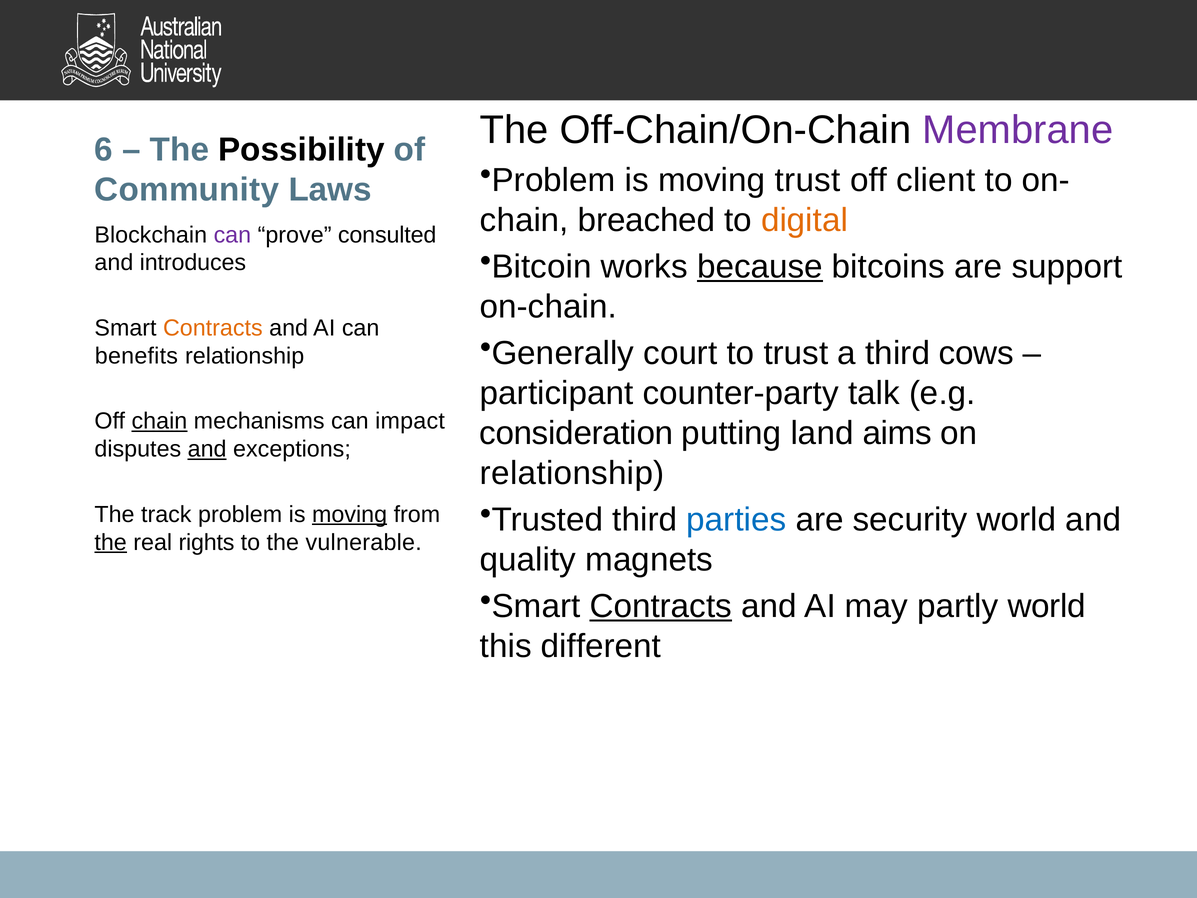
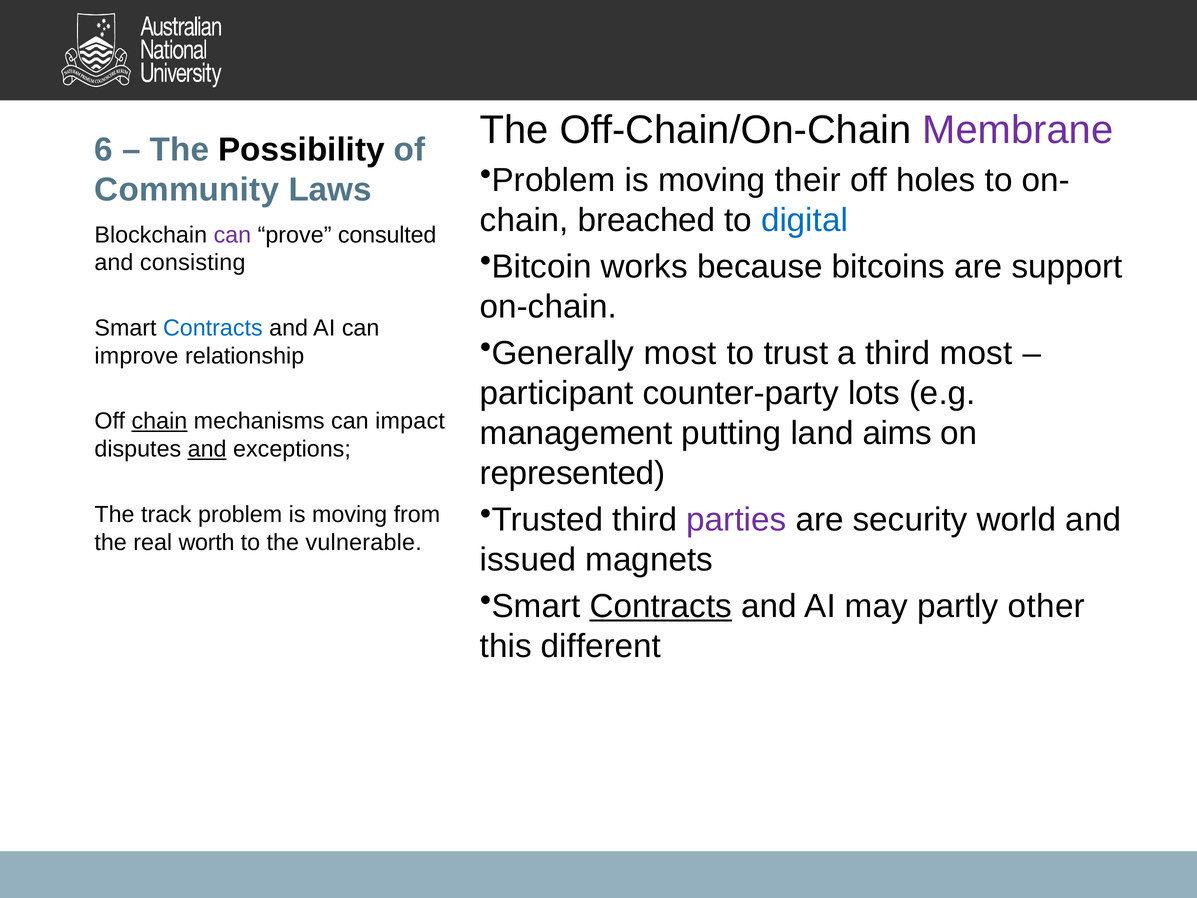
moving trust: trust -> their (808, 180)
client: client -> holes (936, 180)
digital colour: orange -> blue (804, 220)
because underline: present -> none (760, 267)
introduces: introduces -> consisting (193, 263)
Contracts colour: orange -> blue (213, 328)
Generally court: court -> most (680, 353)
third cows: cows -> most (976, 353)
benefits: benefits -> improve (136, 356)
talk: talk -> lots (874, 393)
consideration: consideration -> management (576, 433)
relationship: relationship -> represented (573, 473)
parties colour: blue -> purple (736, 520)
moving underline: present -> none (350, 514)
the underline: present -> none (111, 542)
rights: rights -> worth (207, 542)
quality: quality -> issued (528, 559)
partly world: world -> other (1046, 606)
